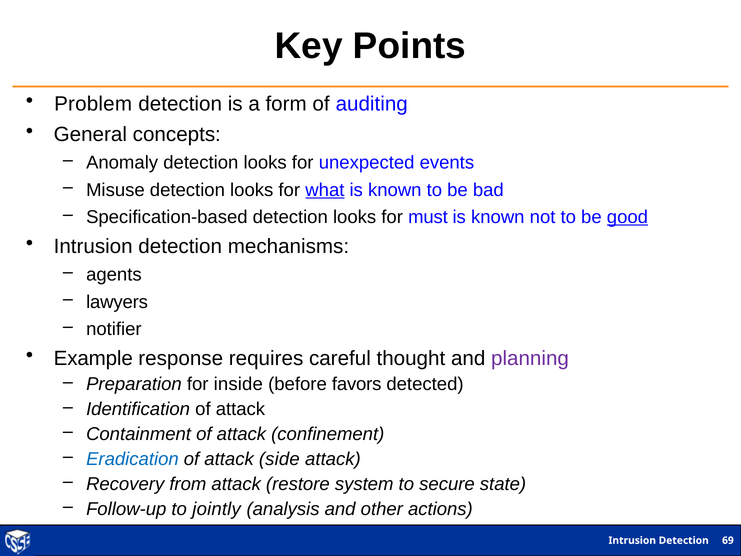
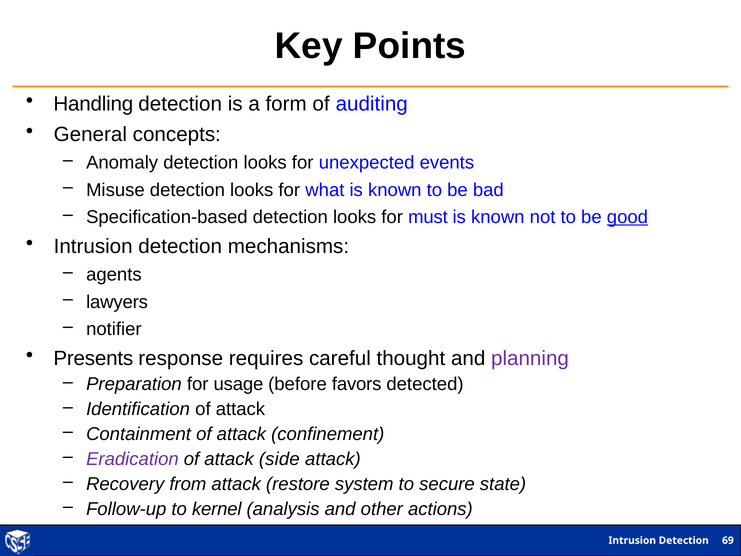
Problem: Problem -> Handling (93, 104)
what underline: present -> none (325, 190)
Example: Example -> Presents (93, 358)
inside: inside -> usage (238, 384)
Eradication colour: blue -> purple (132, 459)
jointly: jointly -> kernel (217, 509)
